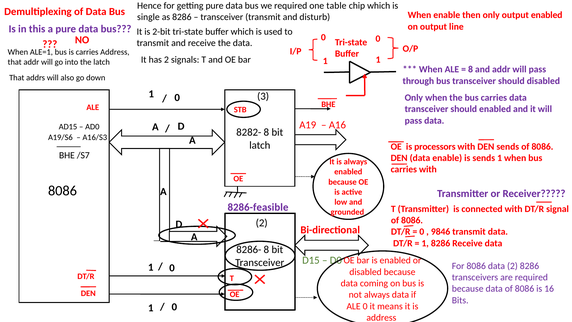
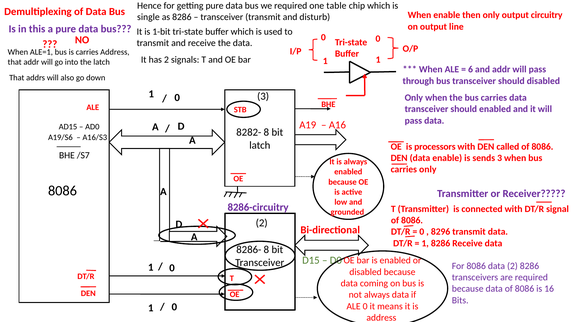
output enabled: enabled -> circuitry (547, 15)
2-bit: 2-bit -> 1-bit (161, 32)
8: 8 -> 6 (471, 69)
DEN sends: sends -> called (508, 146)
sends 1: 1 -> 3 (500, 158)
carries with: with -> only (428, 169)
8286-feasible: 8286-feasible -> 8286-circuitry (258, 207)
9846: 9846 -> 8296 (441, 232)
